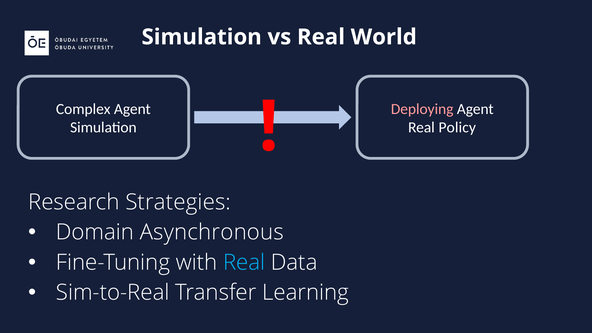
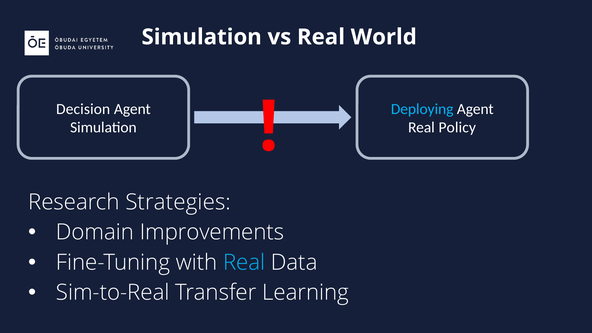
Complex: Complex -> Decision (83, 109)
Deploying colour: pink -> light blue (422, 109)
Asynchronous: Asynchronous -> Improvements (212, 232)
